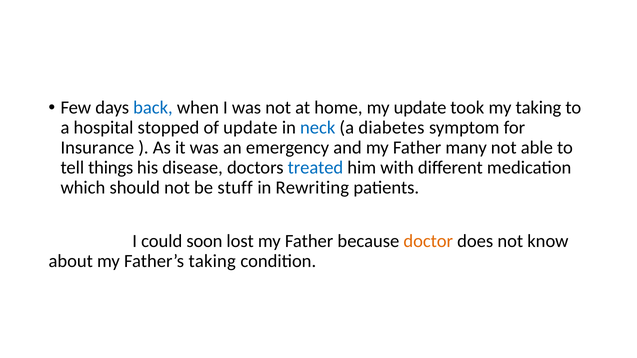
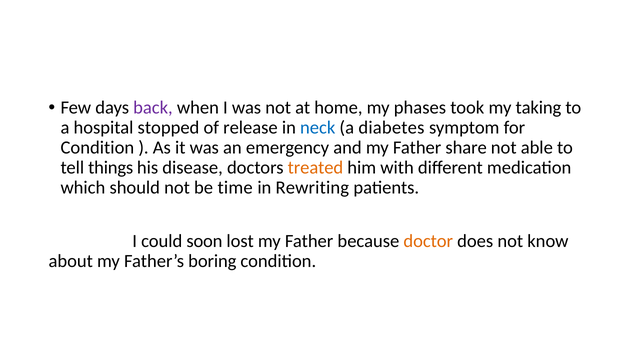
back colour: blue -> purple (153, 108)
my update: update -> phases (420, 108)
of update: update -> release (250, 128)
Insurance: Insurance -> Condition (97, 148)
many: many -> share (466, 148)
treated colour: blue -> orange (315, 168)
stuff: stuff -> time (235, 188)
Father’s taking: taking -> boring (212, 261)
